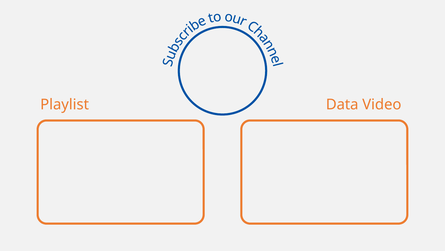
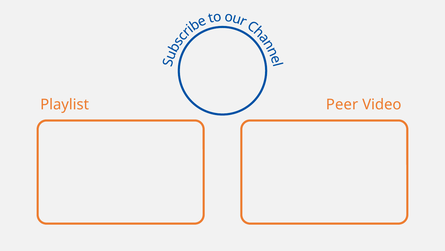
Data: Data -> Peer (342, 104)
